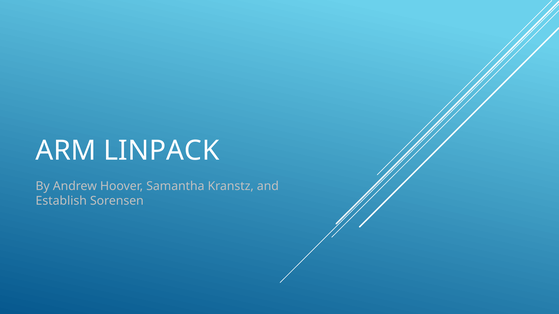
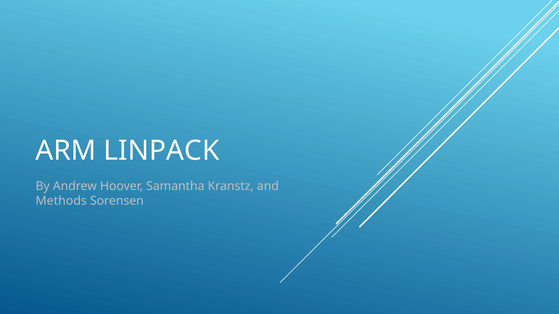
Establish: Establish -> Methods (61, 201)
